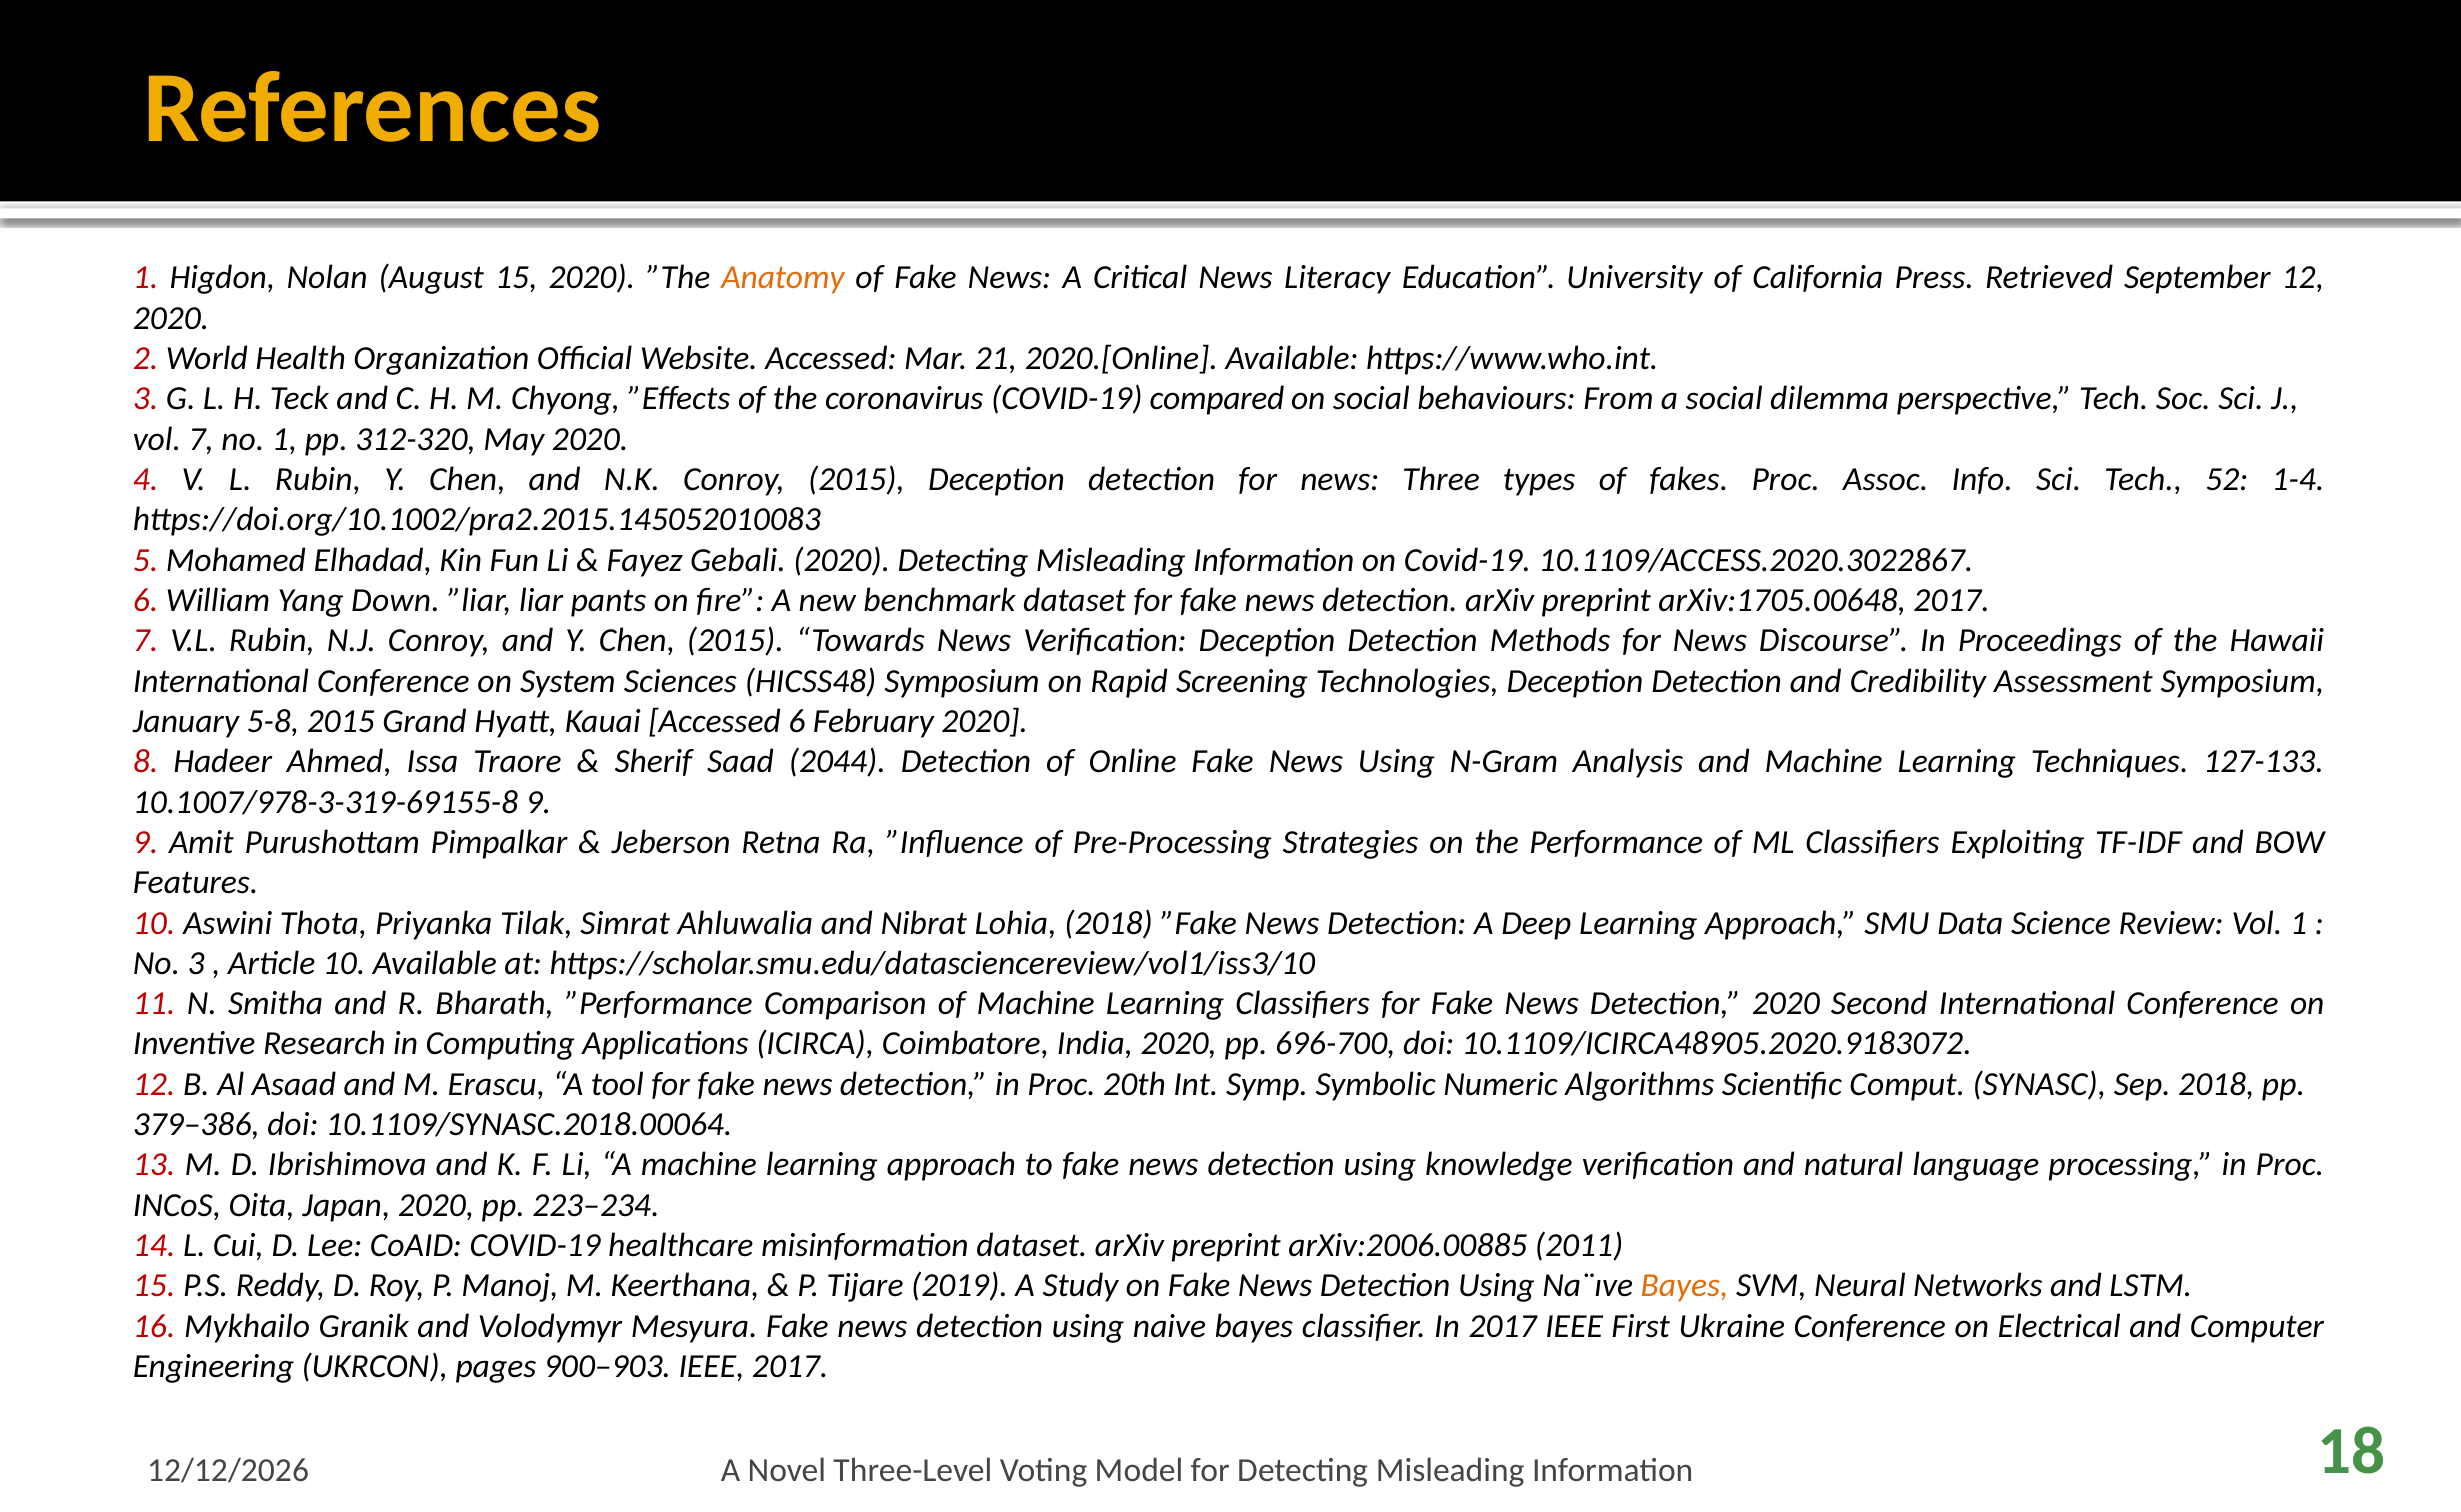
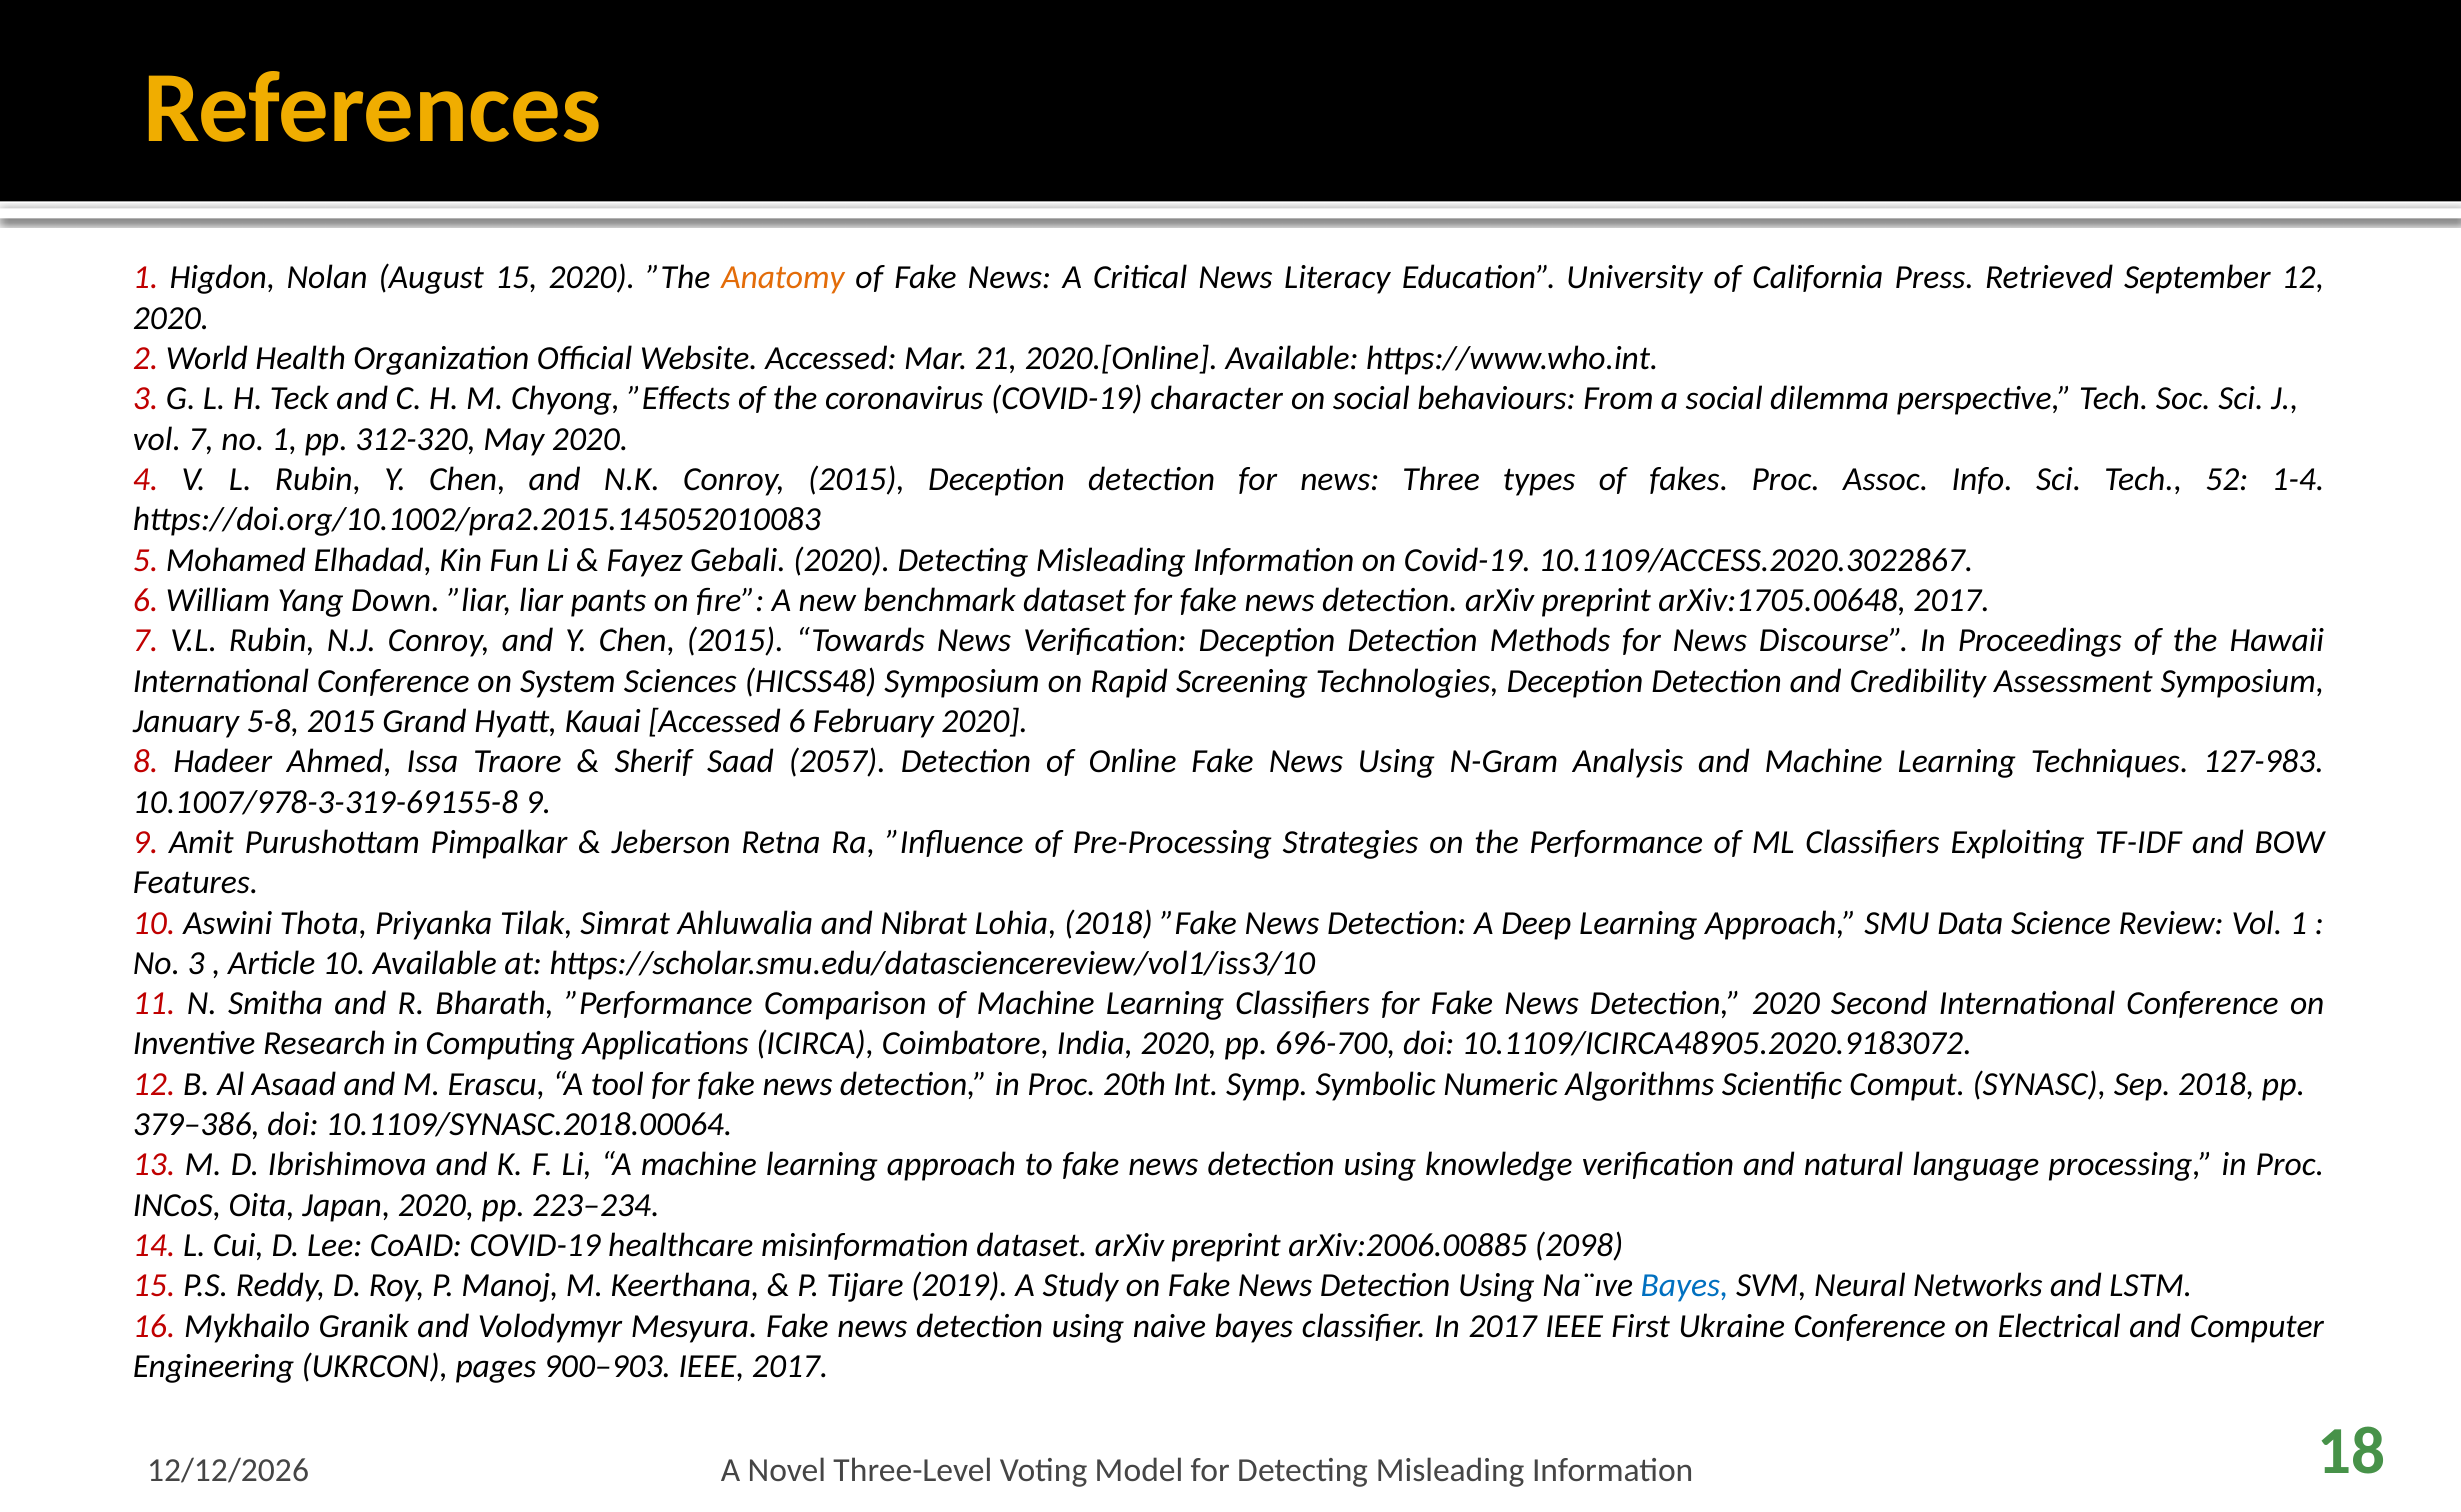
compared: compared -> character (1217, 399)
2044: 2044 -> 2057 (837, 762)
127-133: 127-133 -> 127-983 (2264, 762)
2011: 2011 -> 2098 (1579, 1246)
Bayes colour: orange -> blue (1684, 1286)
